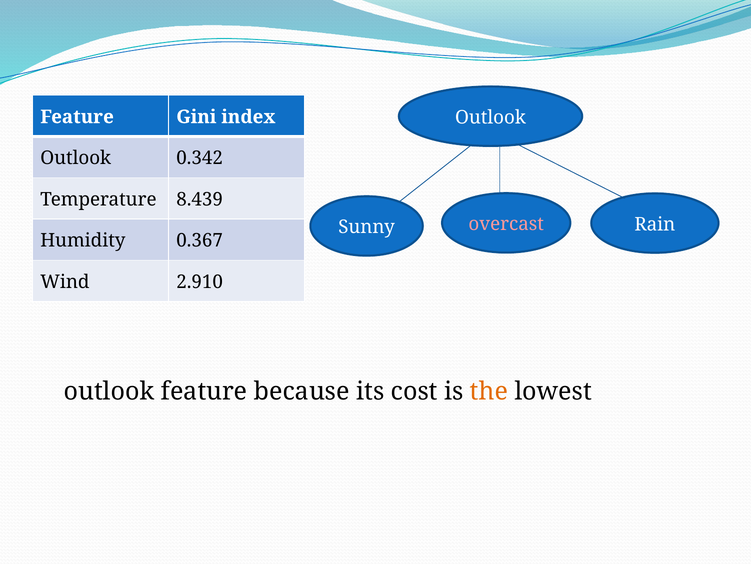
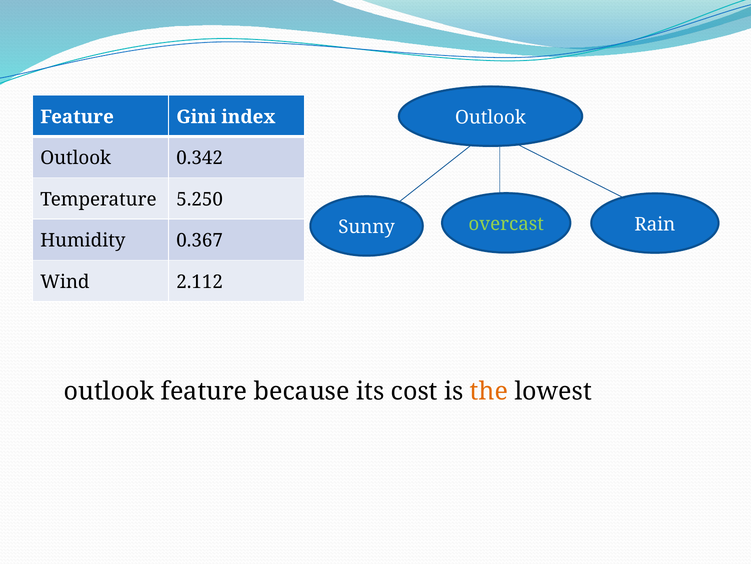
8.439: 8.439 -> 5.250 (200, 199)
overcast colour: pink -> light green (506, 224)
2.910: 2.910 -> 2.112 (200, 282)
